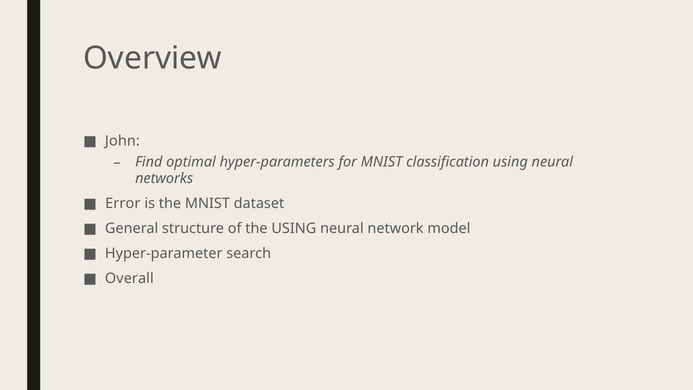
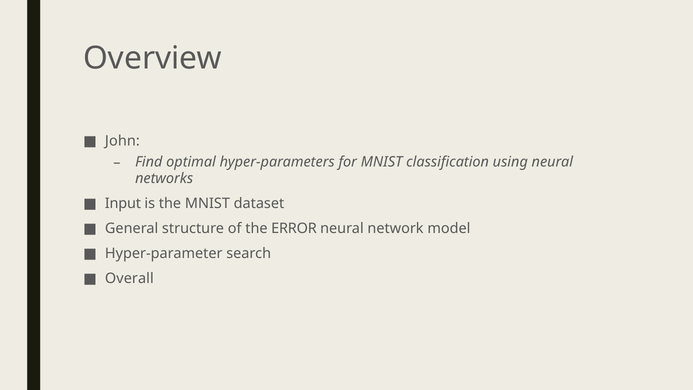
Error: Error -> Input (123, 203)
the USING: USING -> ERROR (294, 228)
